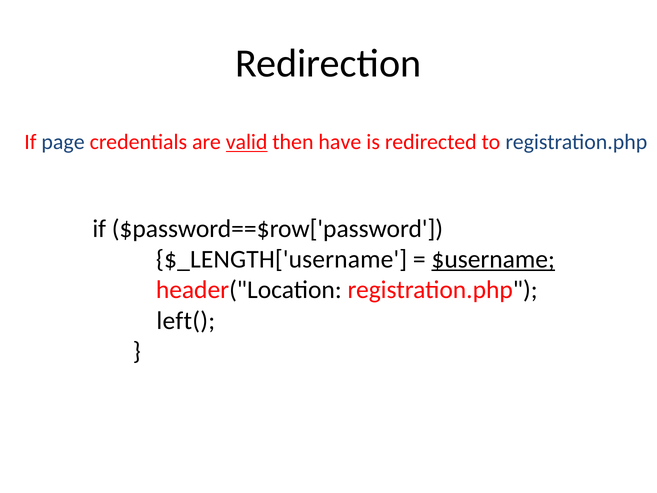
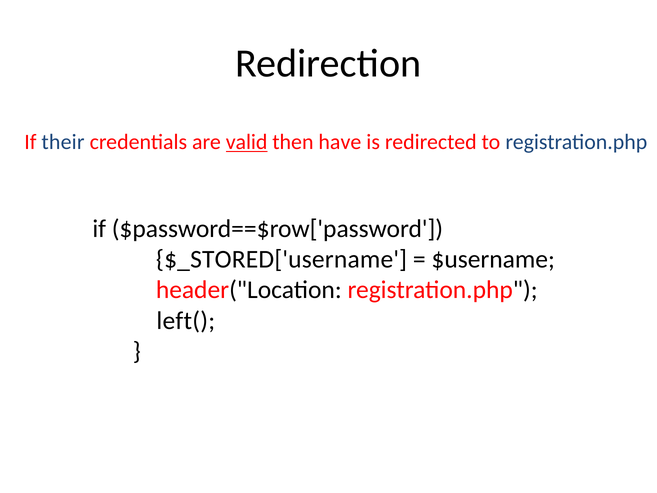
page: page -> their (63, 142)
$_LENGTH['username: $_LENGTH['username -> $_STORED['username (281, 259)
$username underline: present -> none (493, 259)
